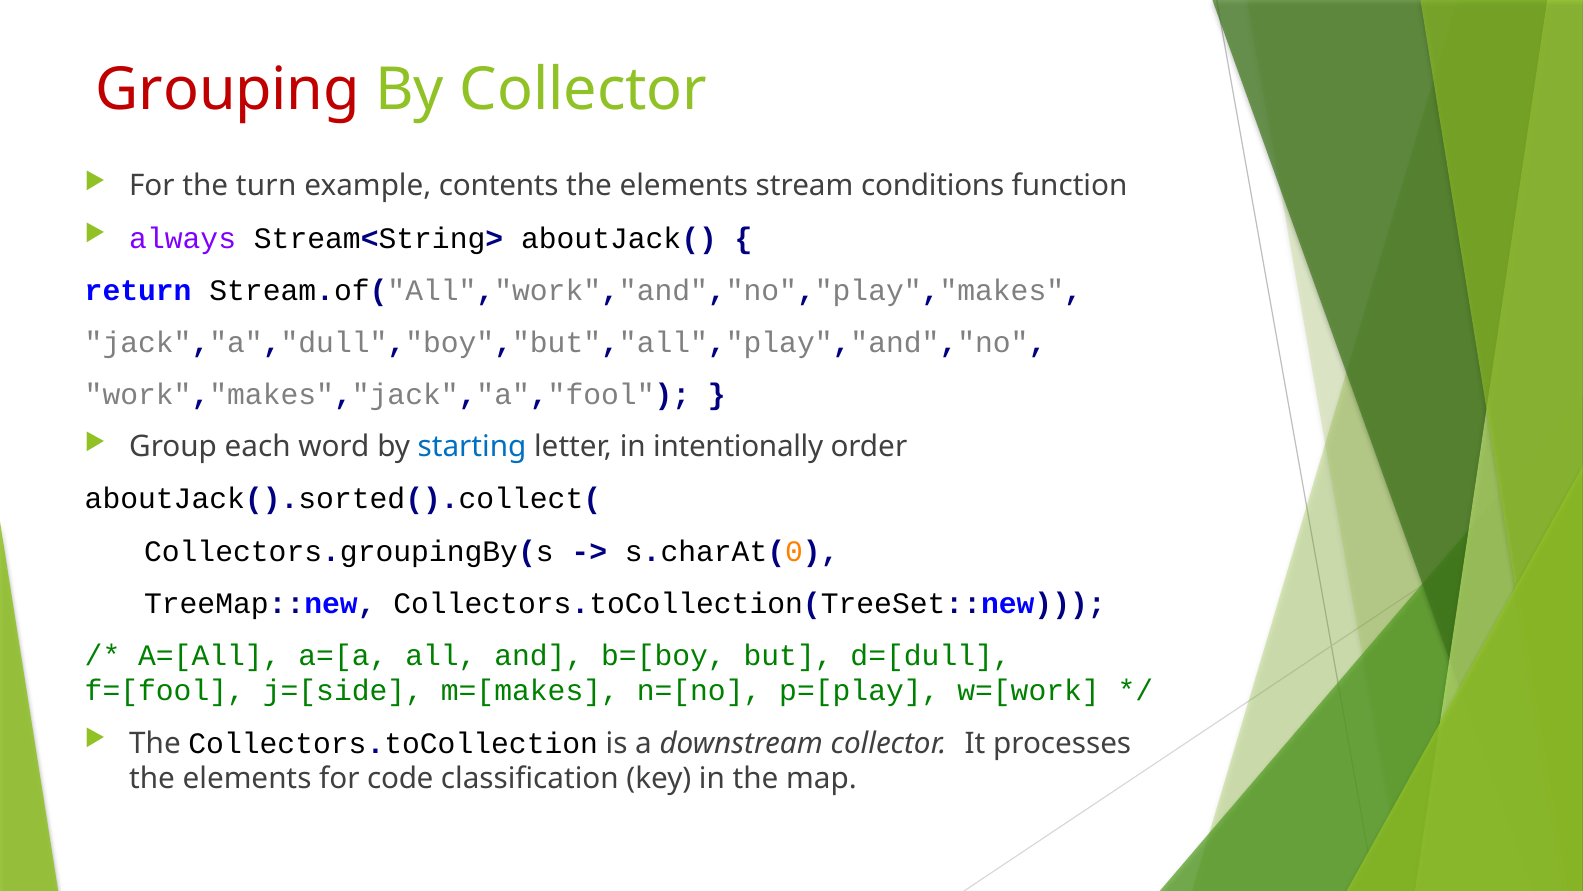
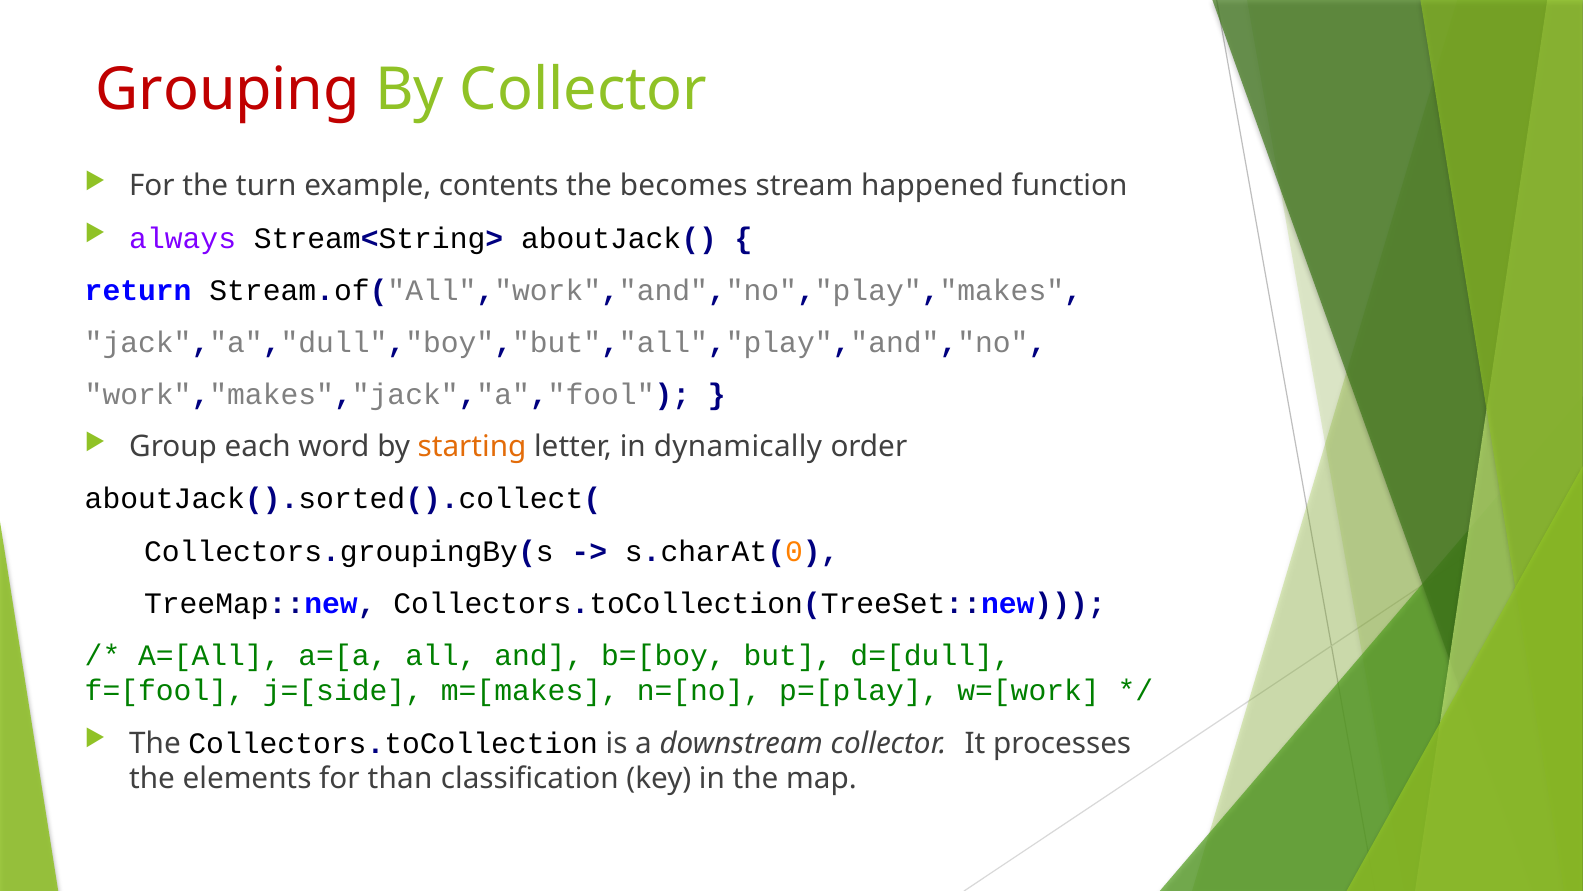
elements: elements -> becomes (684, 186)
conditions: conditions -> happened (933, 186)
starting colour: blue -> orange (472, 447)
intentionally: intentionally -> dynamically (738, 447)
code: code -> than (400, 778)
